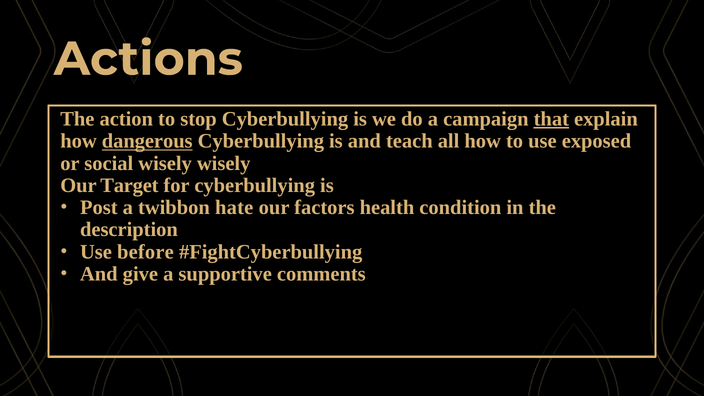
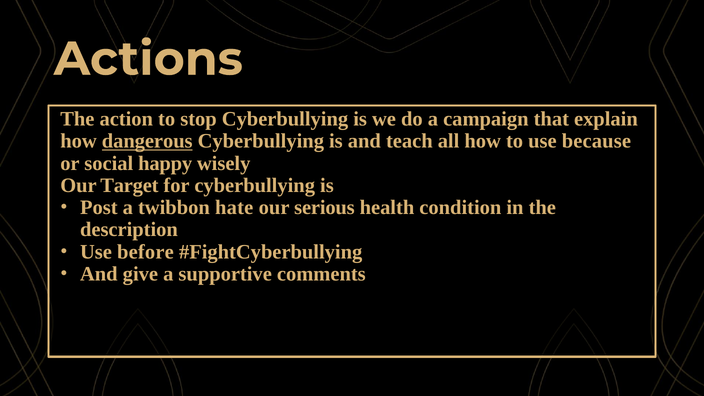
that underline: present -> none (551, 119)
exposed: exposed -> because (596, 141)
social wisely: wisely -> happy (165, 163)
factors: factors -> serious (324, 208)
